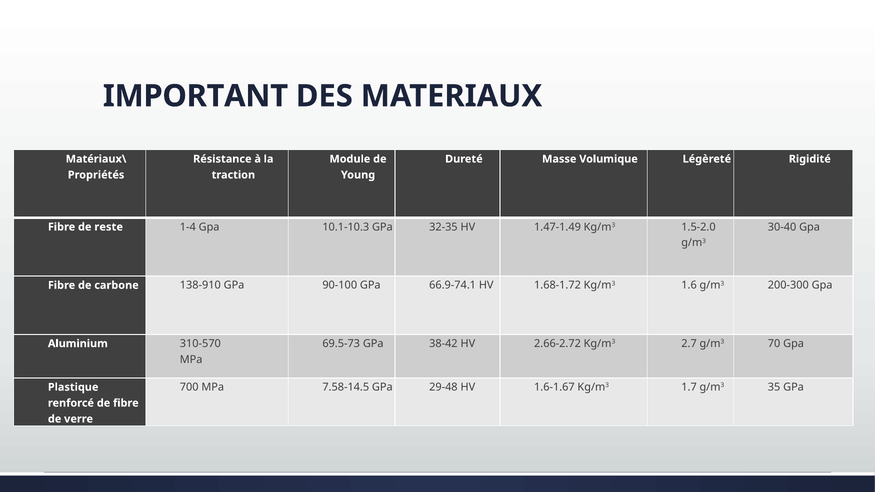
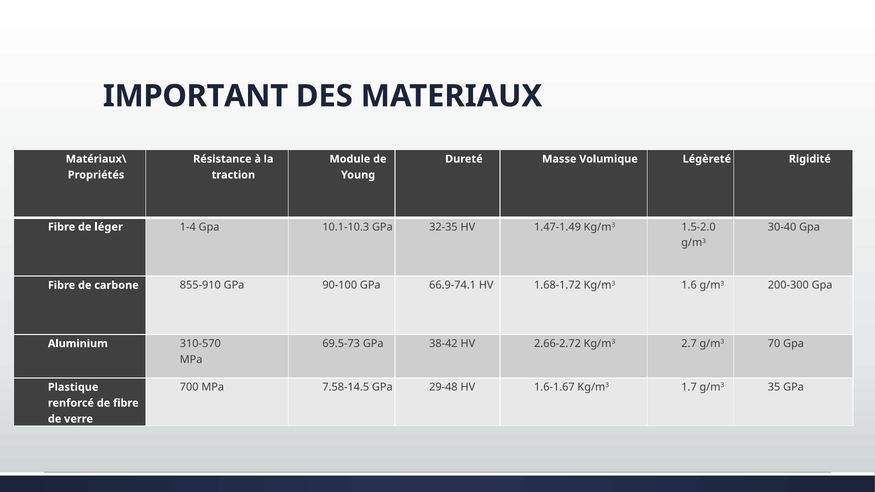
reste: reste -> léger (109, 227)
138-910: 138-910 -> 855-910 (200, 285)
